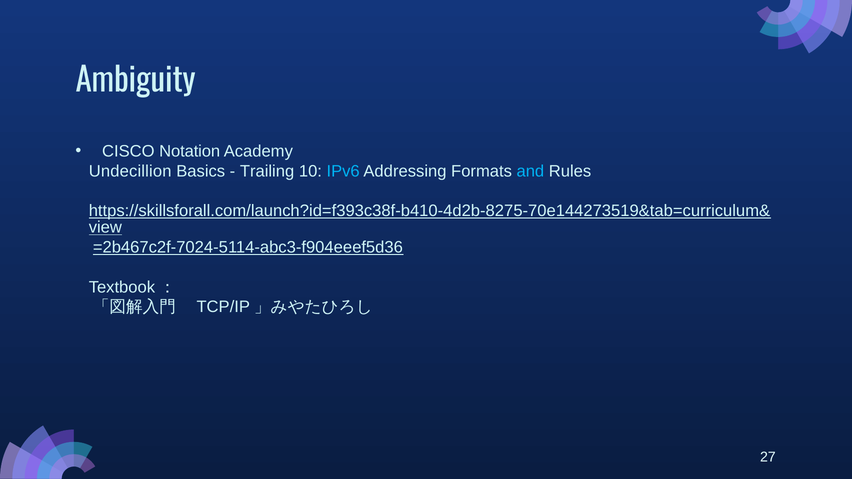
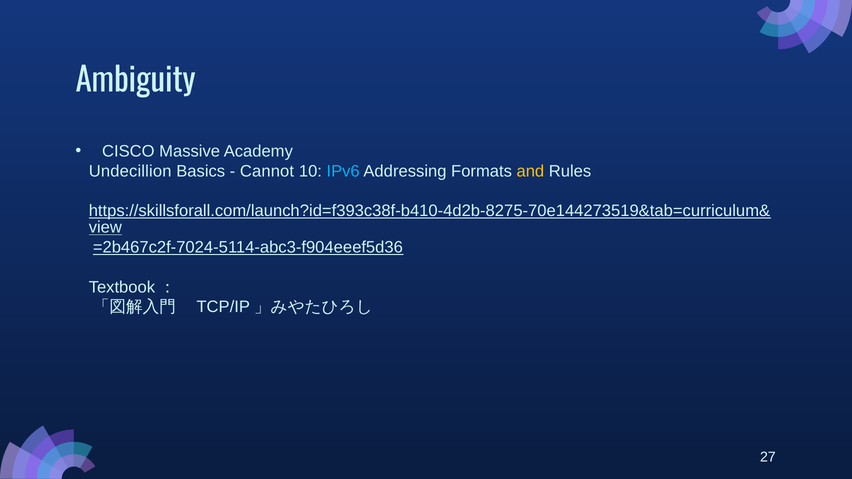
Notation: Notation -> Massive (190, 151)
Trailing: Trailing -> Cannot (267, 171)
and colour: light blue -> yellow (530, 171)
